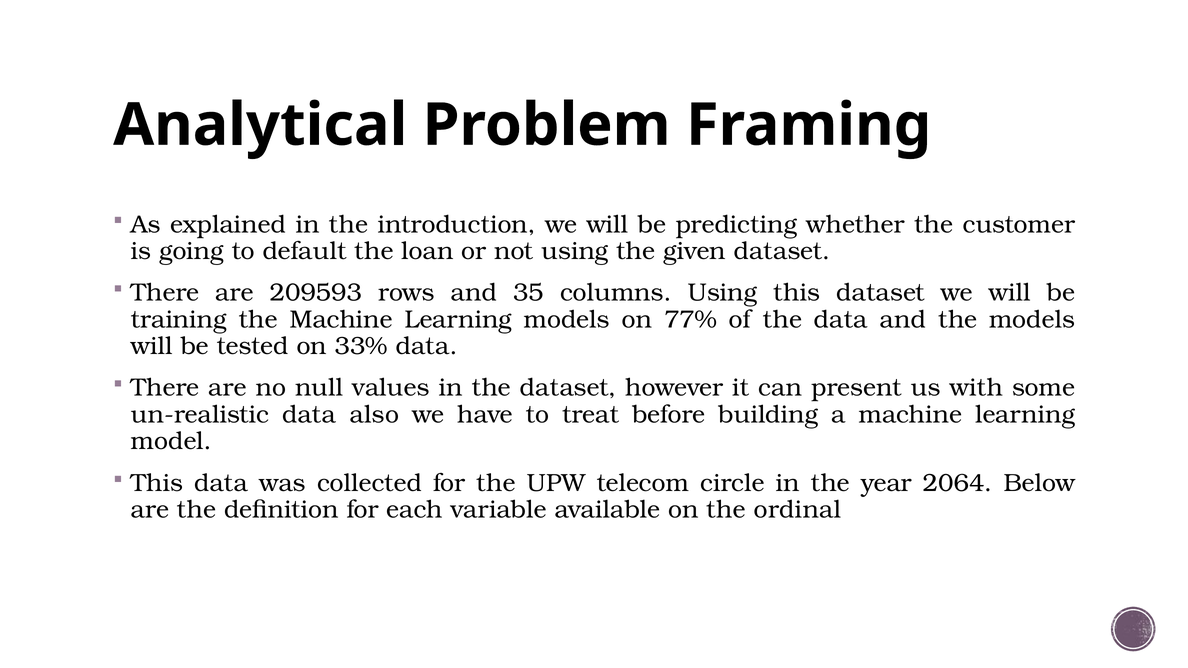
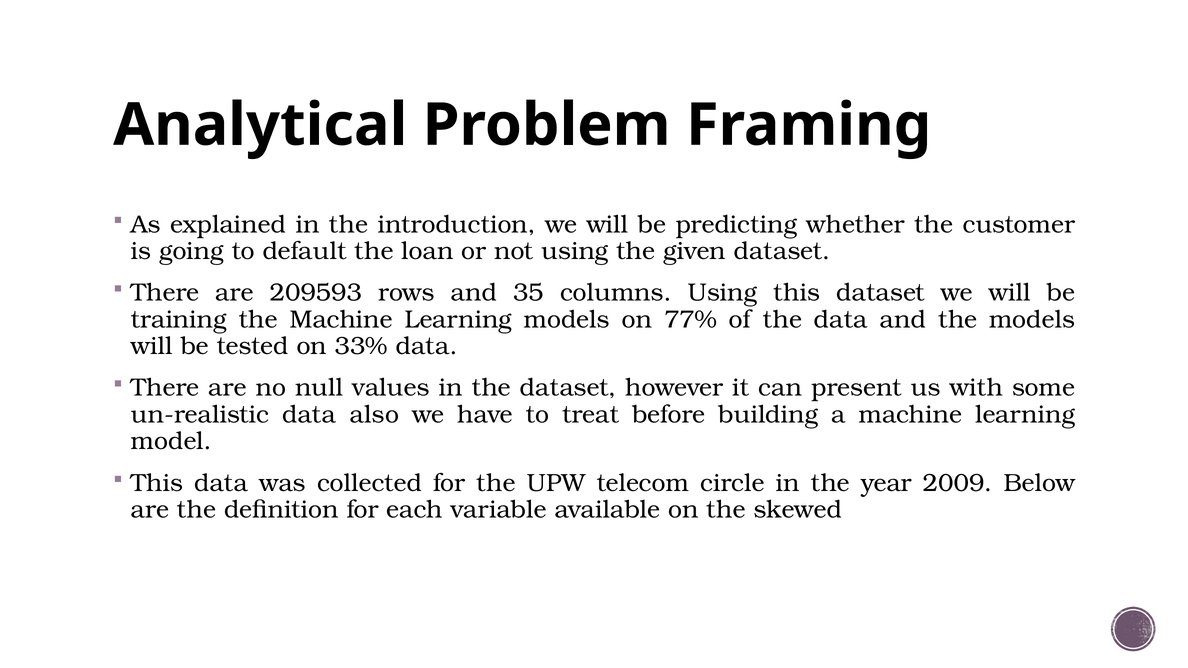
2064: 2064 -> 2009 (958, 483)
ordinal: ordinal -> skewed (798, 510)
